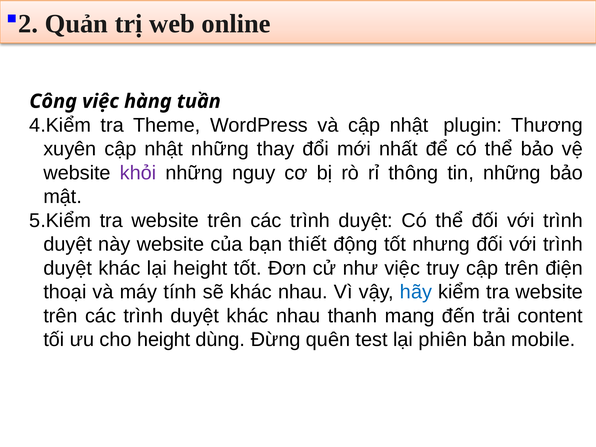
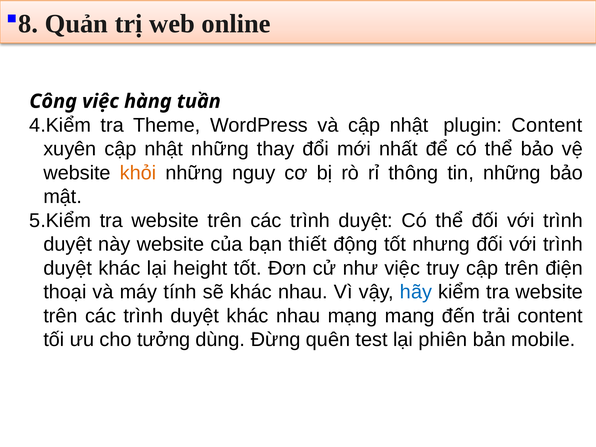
2: 2 -> 8 (28, 24)
plugin Thương: Thương -> Content (547, 125)
khỏi colour: purple -> orange (138, 173)
thanh: thanh -> mạng (353, 316)
cho height: height -> tưởng (164, 340)
